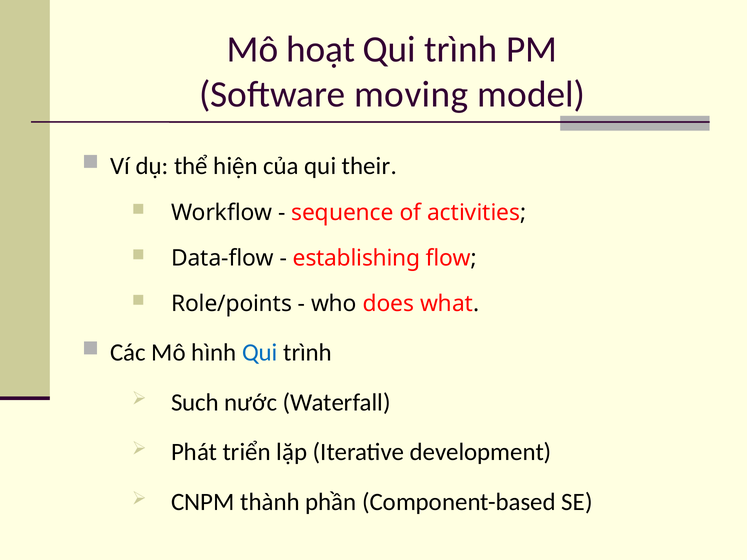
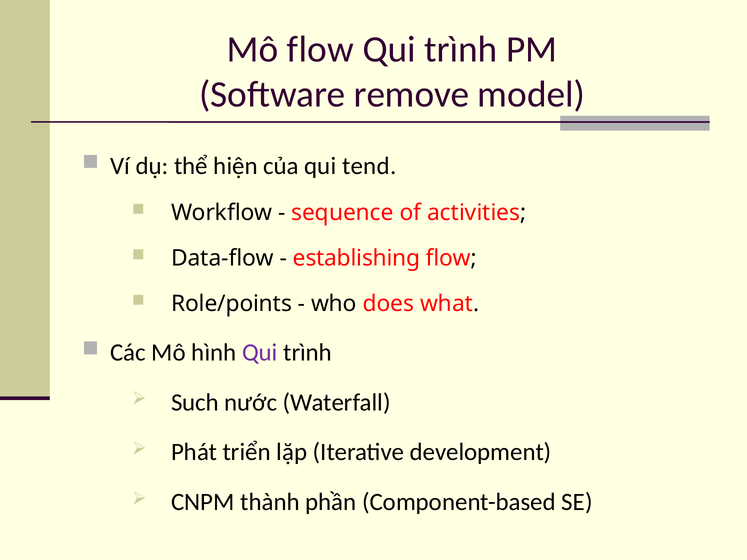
Mô hoạt: hoạt -> flow (320, 50)
moving: moving -> remove (412, 94)
their: their -> tend (369, 166)
Qui colour: blue -> purple (260, 353)
